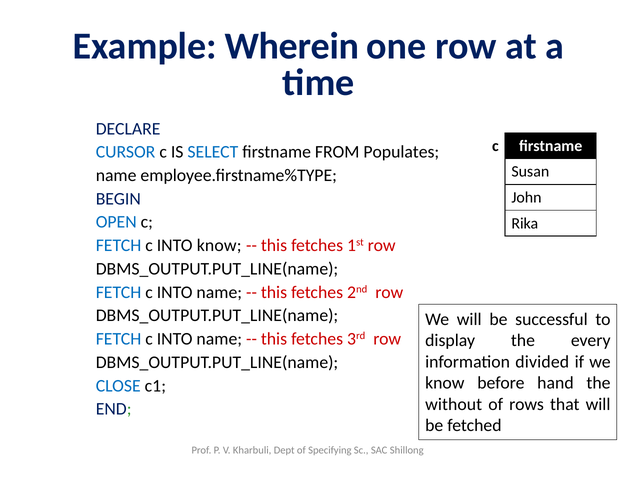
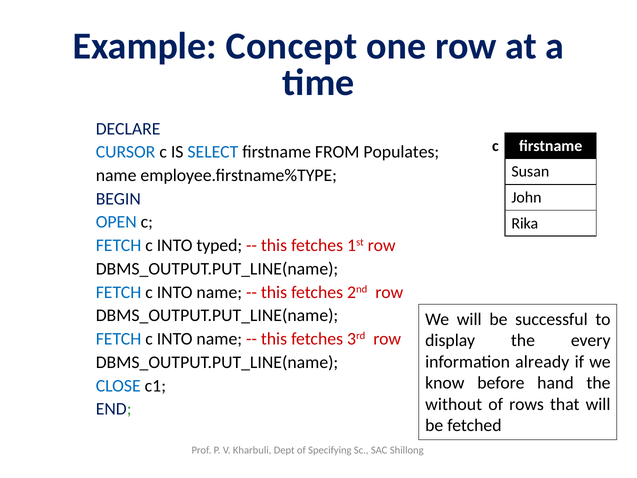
Wherein: Wherein -> Concept (291, 46)
INTO know: know -> typed (219, 245)
divided: divided -> already (542, 362)
